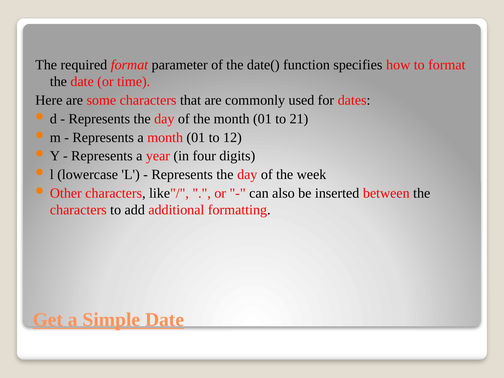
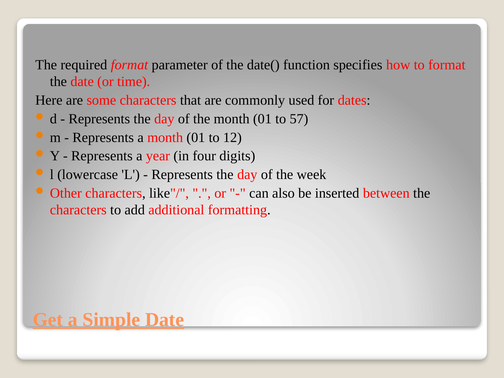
21: 21 -> 57 (299, 119)
